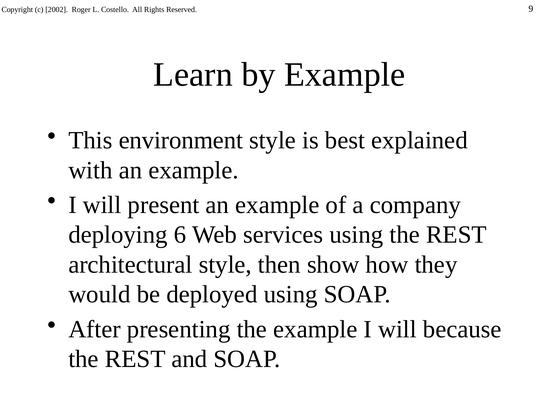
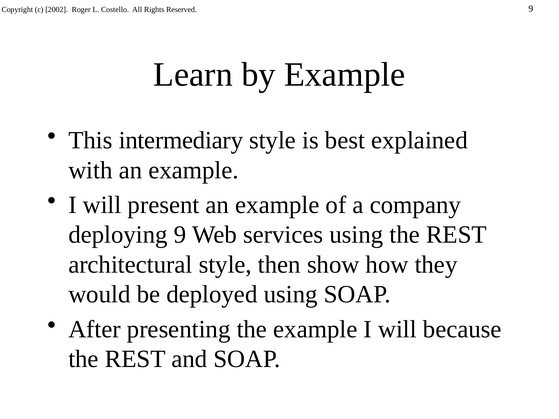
environment: environment -> intermediary (181, 141)
deploying 6: 6 -> 9 (180, 235)
